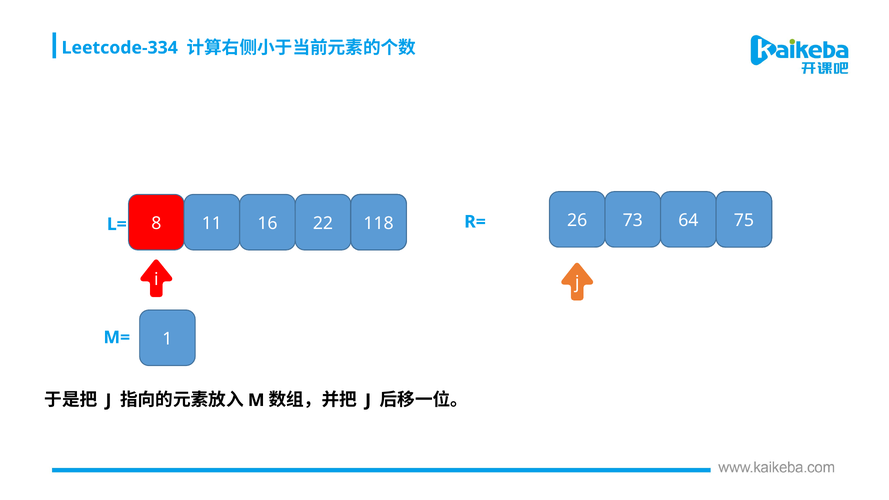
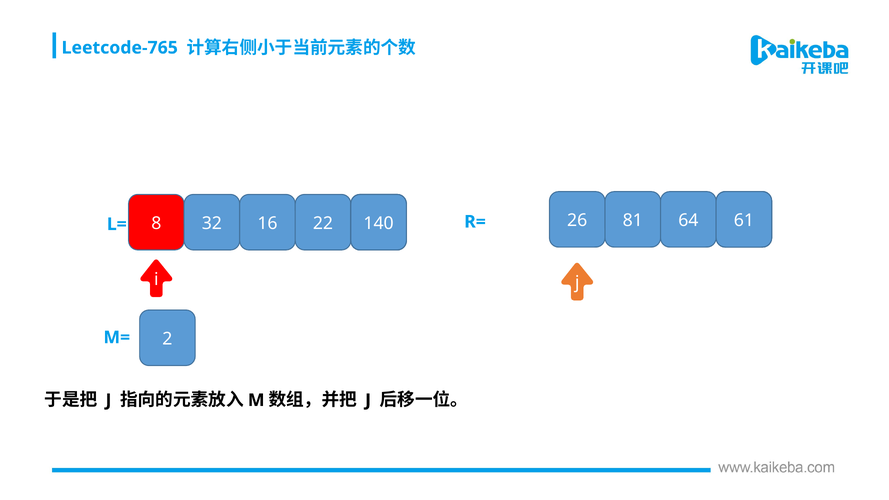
Leetcode-334: Leetcode-334 -> Leetcode-765 (120, 48)
11: 11 -> 32 (212, 223)
118: 118 -> 140 (379, 223)
73: 73 -> 81 (633, 221)
75: 75 -> 61 (744, 221)
1: 1 -> 2 (167, 339)
